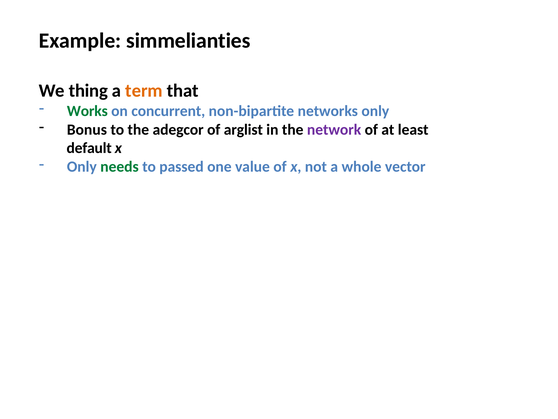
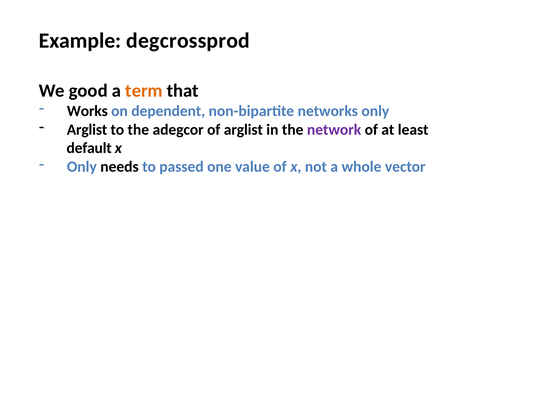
simmelianties: simmelianties -> degcrossprod (188, 41)
thing: thing -> good (88, 91)
Works colour: green -> black (87, 111)
concurrent: concurrent -> dependent (168, 111)
Bonus: Bonus -> Arglist (87, 129)
needs colour: green -> black (120, 167)
